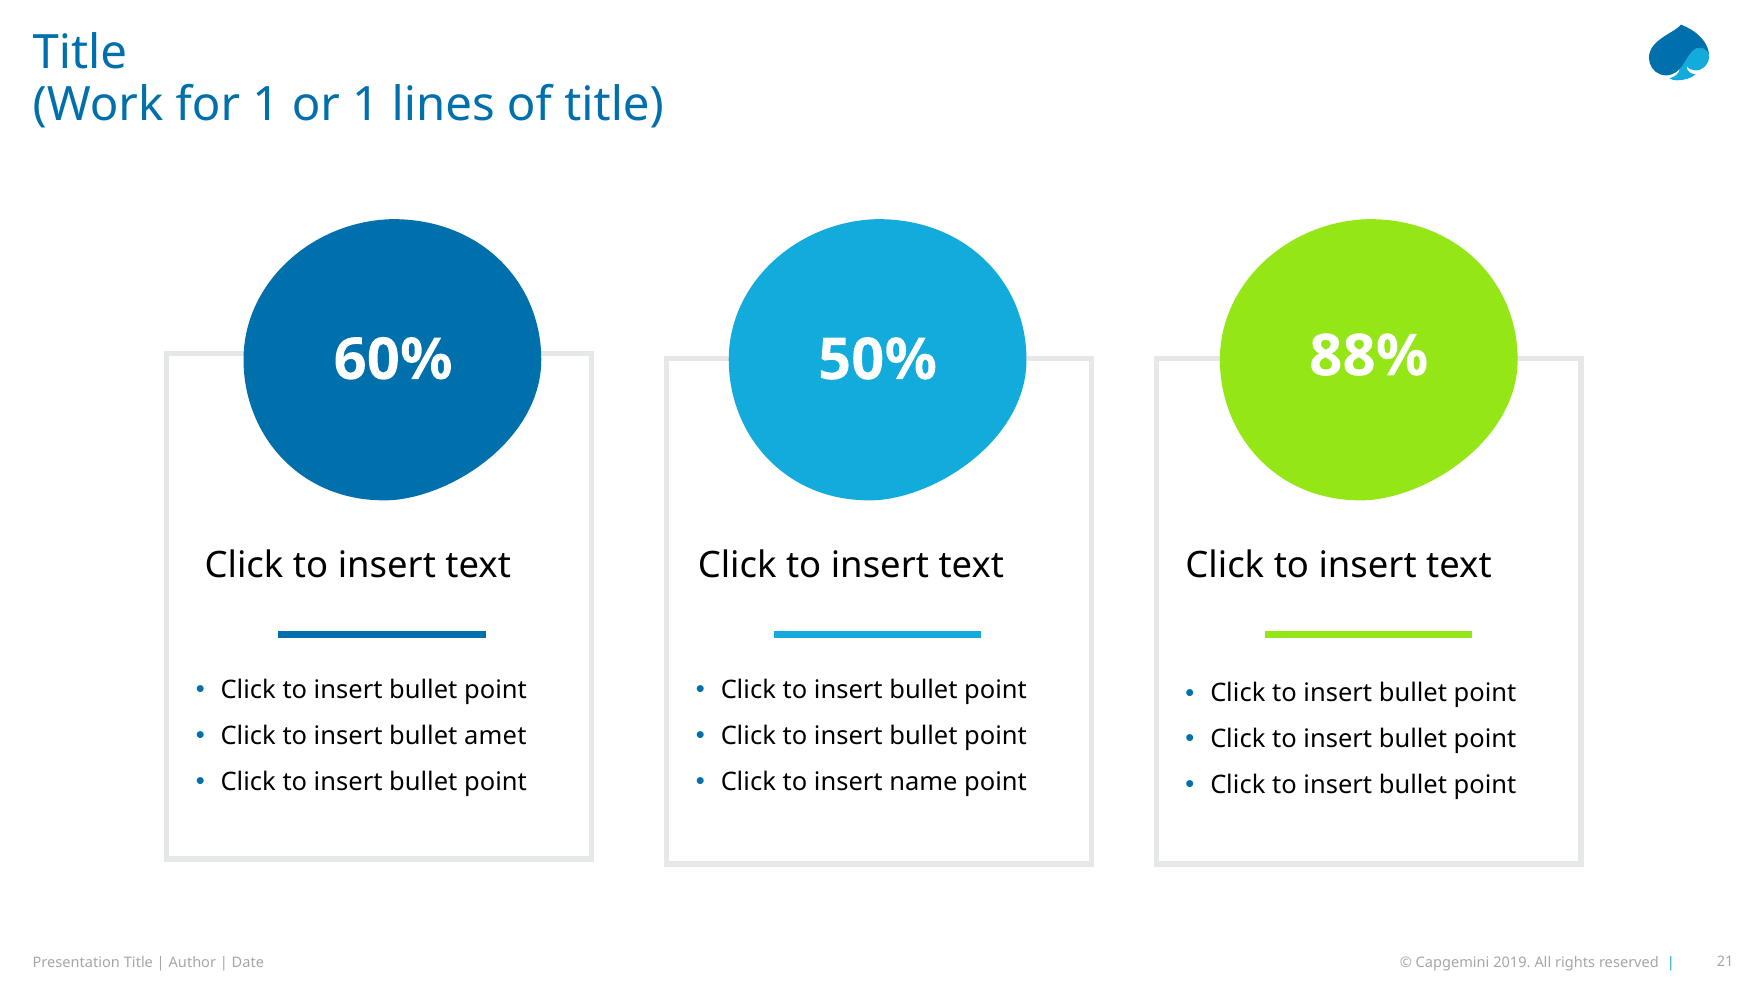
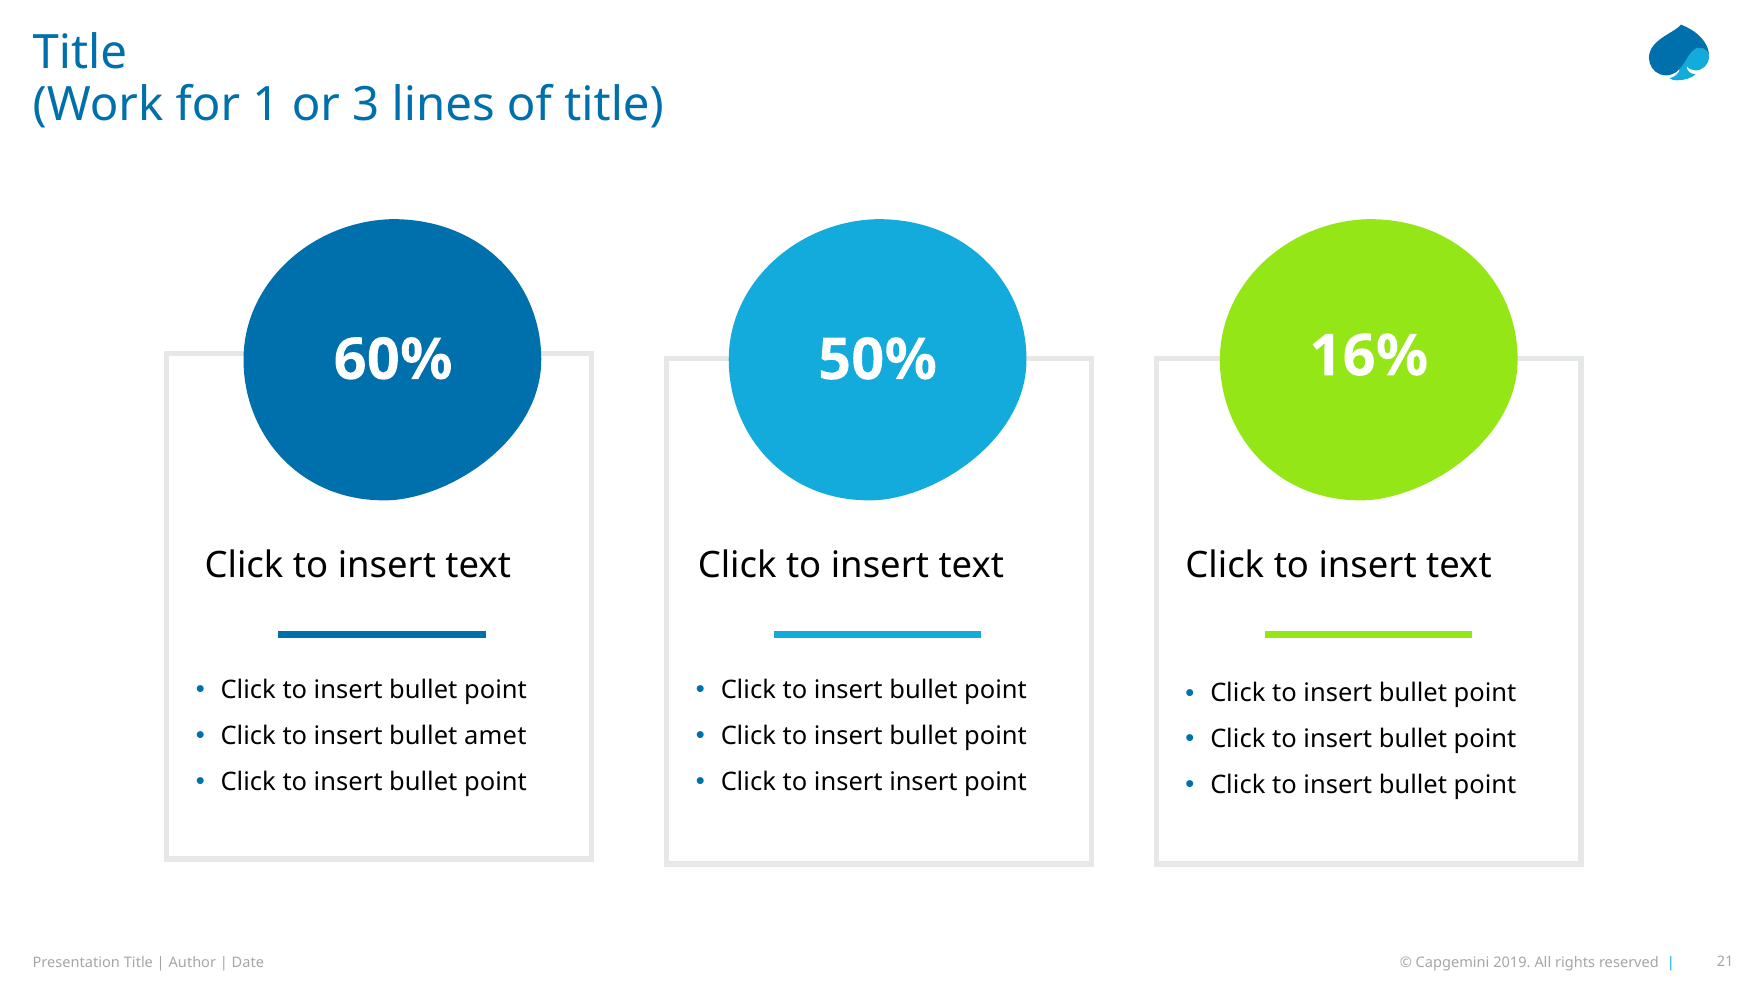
or 1: 1 -> 3 (366, 104)
88%: 88% -> 16% (1369, 356)
insert name: name -> insert (923, 782)
